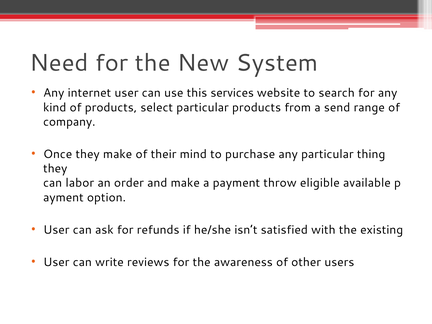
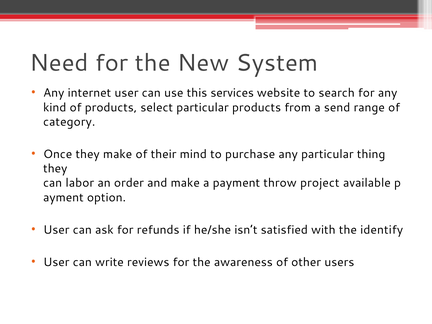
company: company -> category (69, 122)
eligible: eligible -> project (320, 183)
existing: existing -> identify (382, 230)
